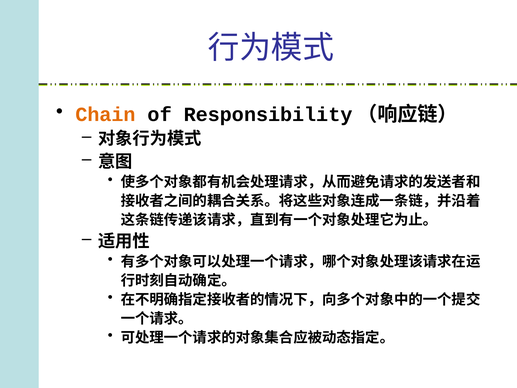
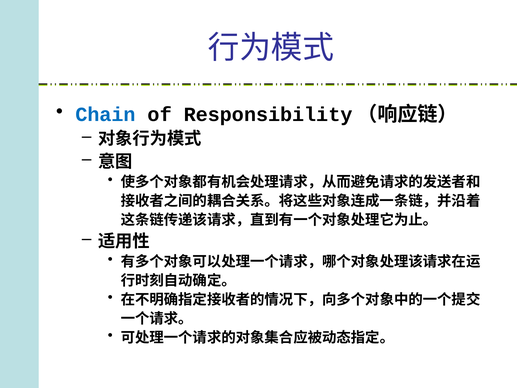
Chain colour: orange -> blue (106, 115)
